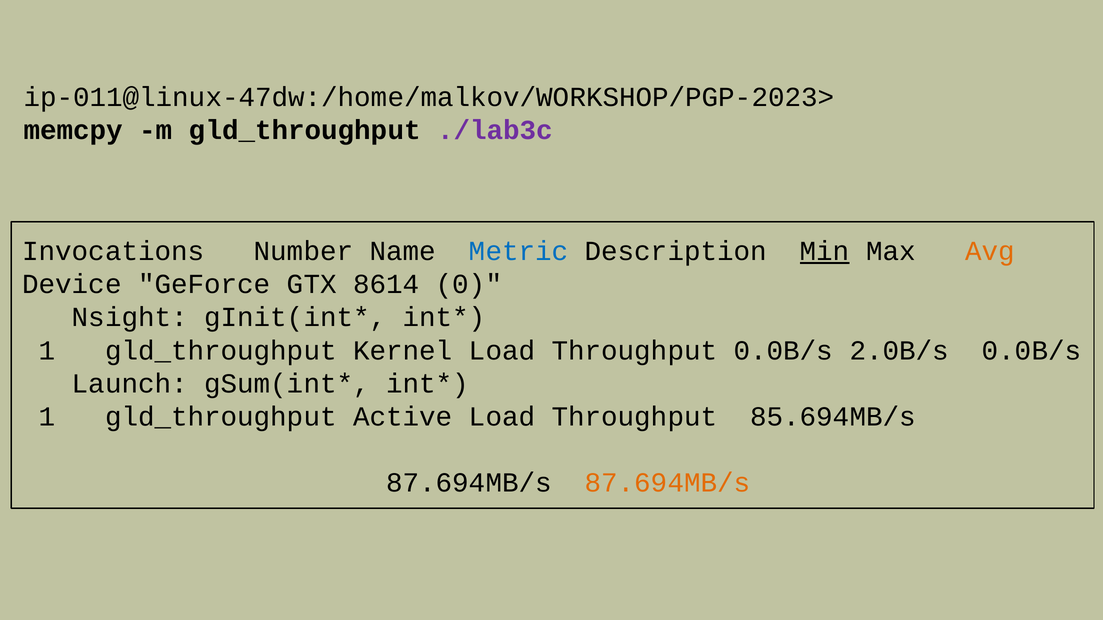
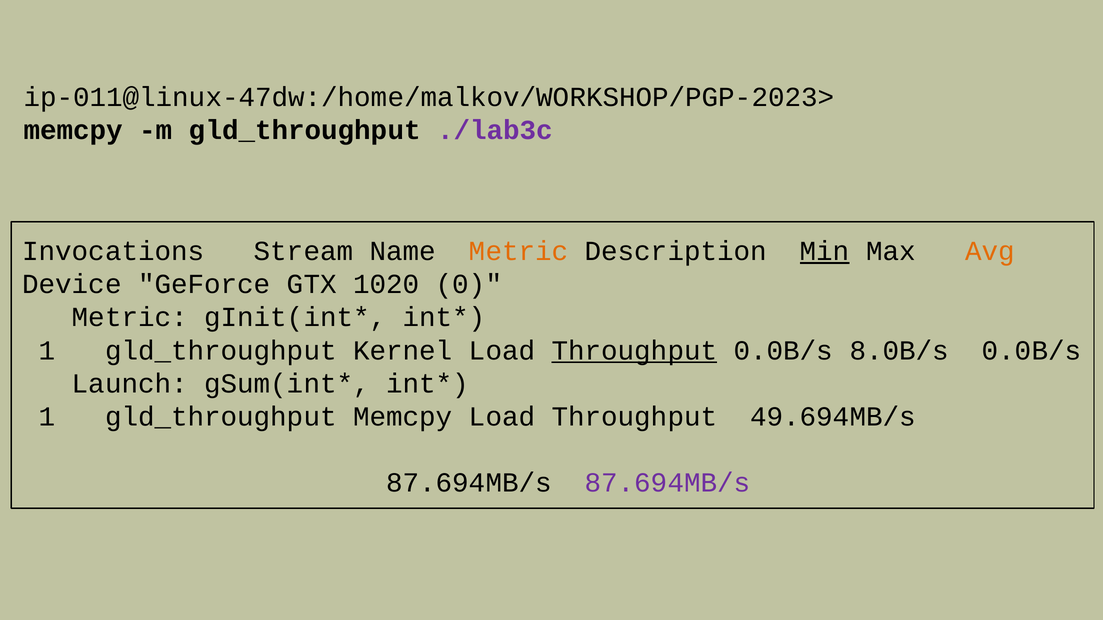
Number: Number -> Stream (304, 251)
Metric colour: blue -> orange (519, 251)
8614: 8614 -> 1020 (386, 284)
Nsight: Nsight -> Metric (130, 318)
Throughput underline: none -> present (634, 351)
2.0B/s: 2.0B/s -> 8.0B/s (899, 351)
gld_throughput Active: Active -> Memcpy (403, 417)
85.694MB/s: 85.694MB/s -> 49.694MB/s (833, 417)
87.694MB/s colour: orange -> purple (668, 483)
